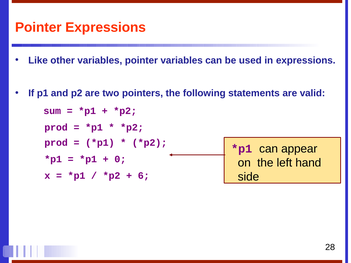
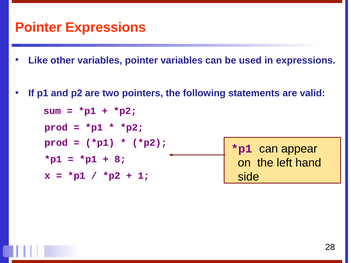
0: 0 -> 8 (120, 159)
6: 6 -> 1 (144, 176)
